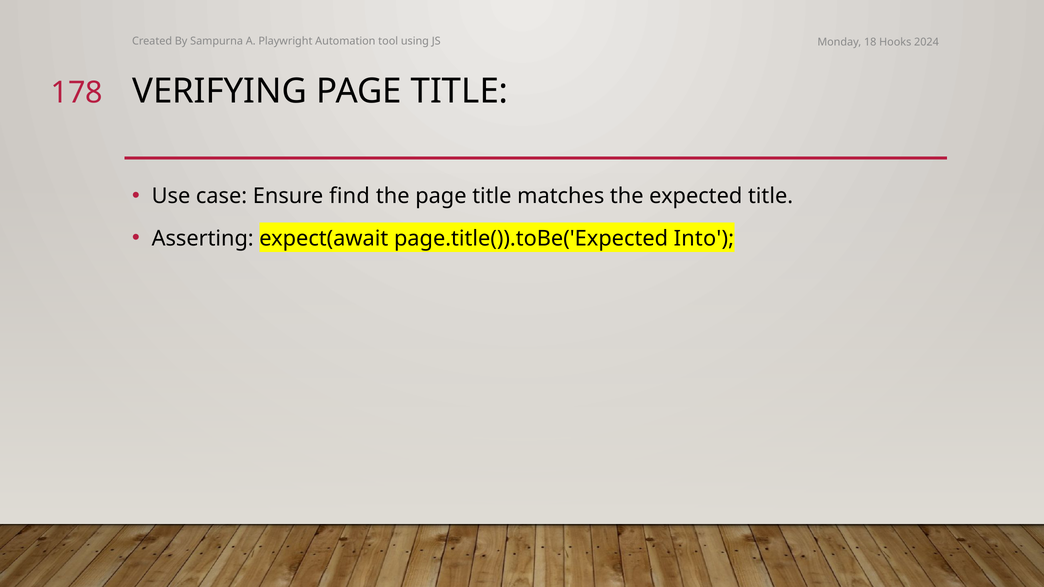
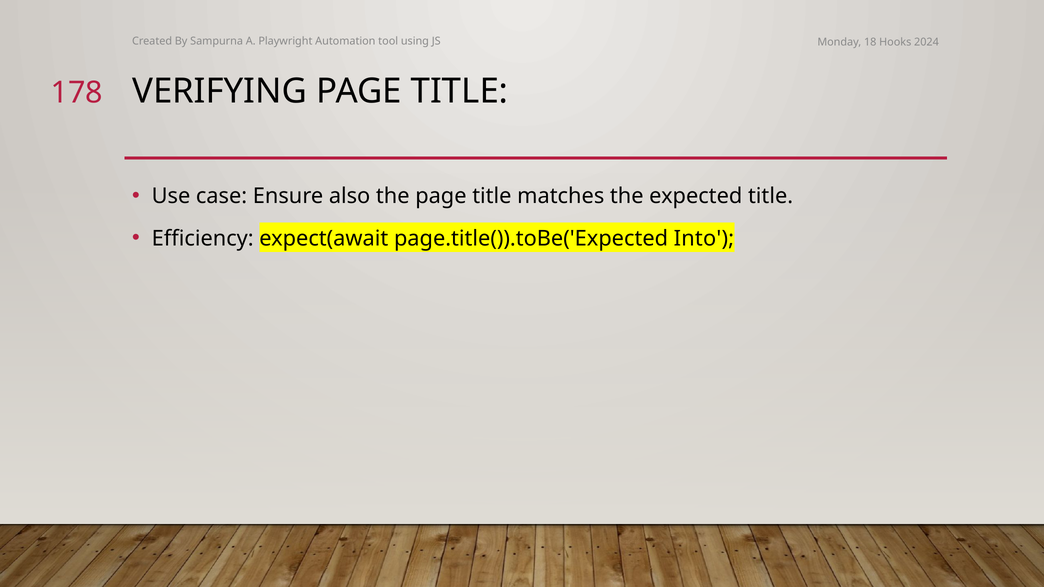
find: find -> also (350, 196)
Asserting: Asserting -> Efficiency (203, 239)
